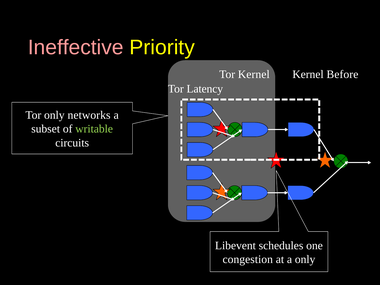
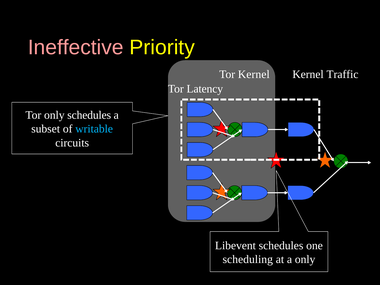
Before: Before -> Traffic (343, 74)
only networks: networks -> schedules (89, 115)
writable colour: light green -> light blue (94, 129)
congestion: congestion -> scheduling (248, 260)
